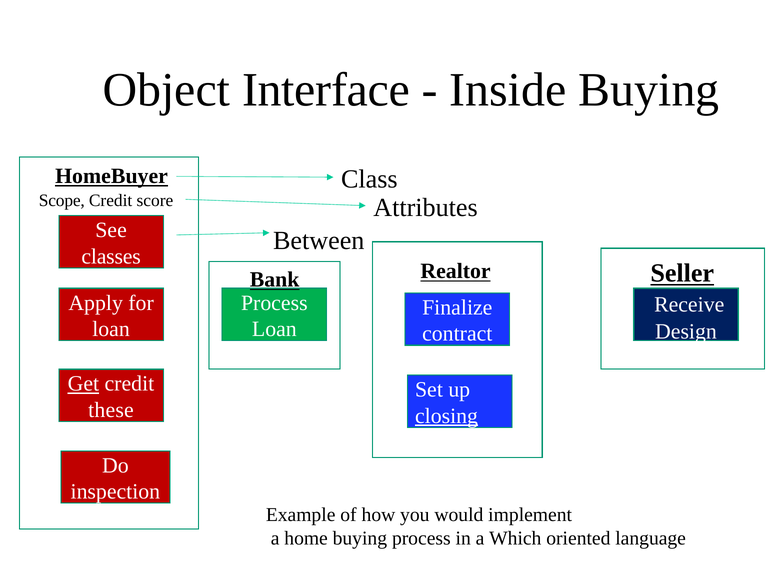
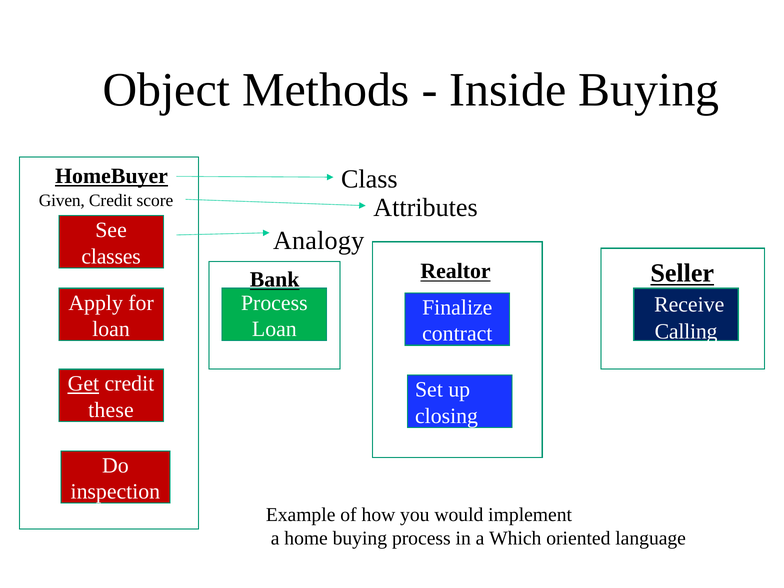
Interface: Interface -> Methods (326, 90)
Scope: Scope -> Given (62, 201)
Between: Between -> Analogy (319, 240)
Design: Design -> Calling (686, 332)
closing underline: present -> none (447, 416)
